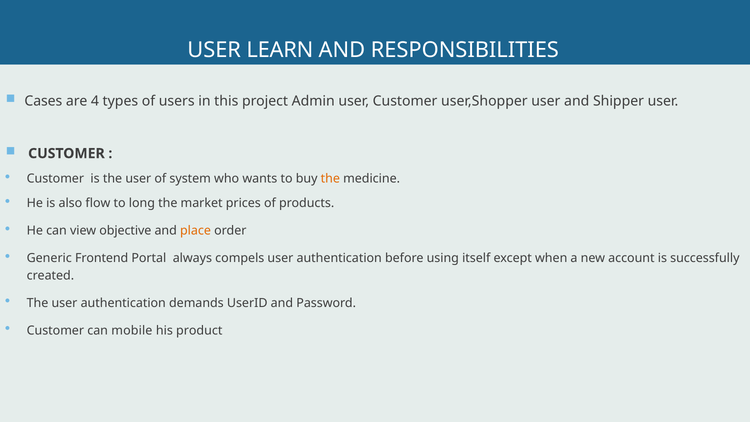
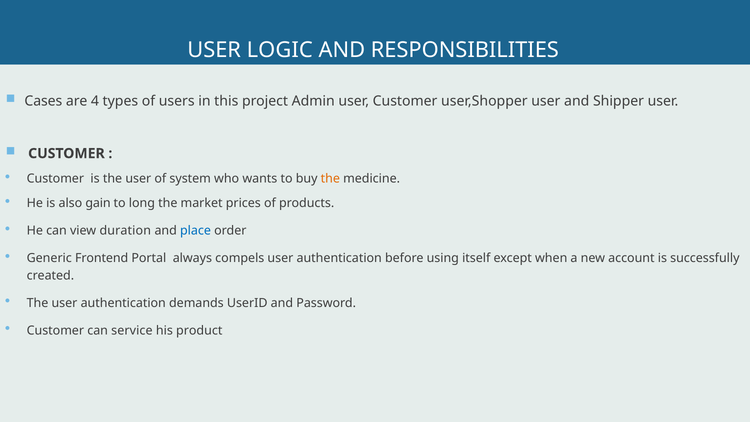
LEARN: LEARN -> LOGIC (280, 50)
flow: flow -> gain (98, 203)
objective: objective -> duration (125, 231)
place colour: orange -> blue (196, 231)
mobile: mobile -> service (132, 330)
